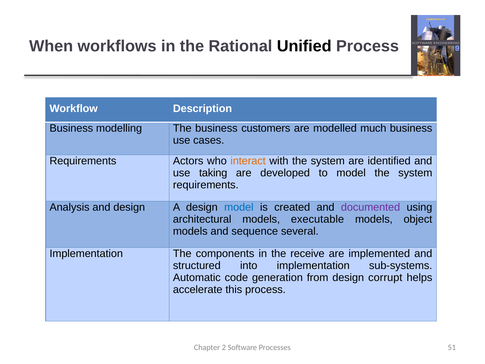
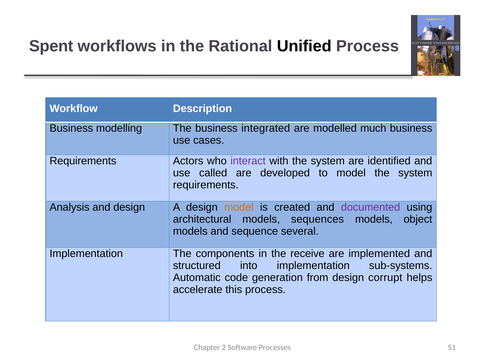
When: When -> Spent (51, 46)
customers: customers -> integrated (266, 128)
interact colour: orange -> purple (248, 161)
taking: taking -> called (213, 173)
model colour: blue -> orange (239, 207)
executable: executable -> sequences (317, 219)
